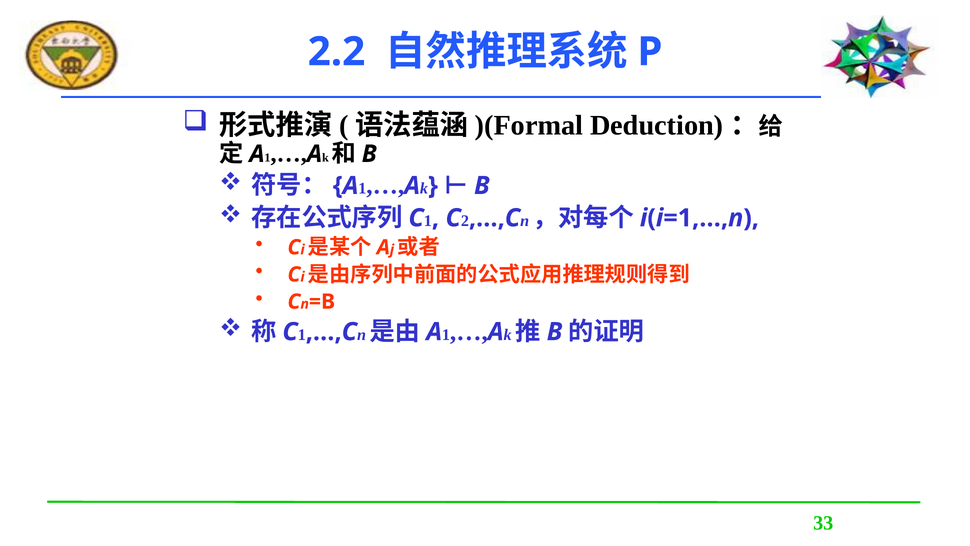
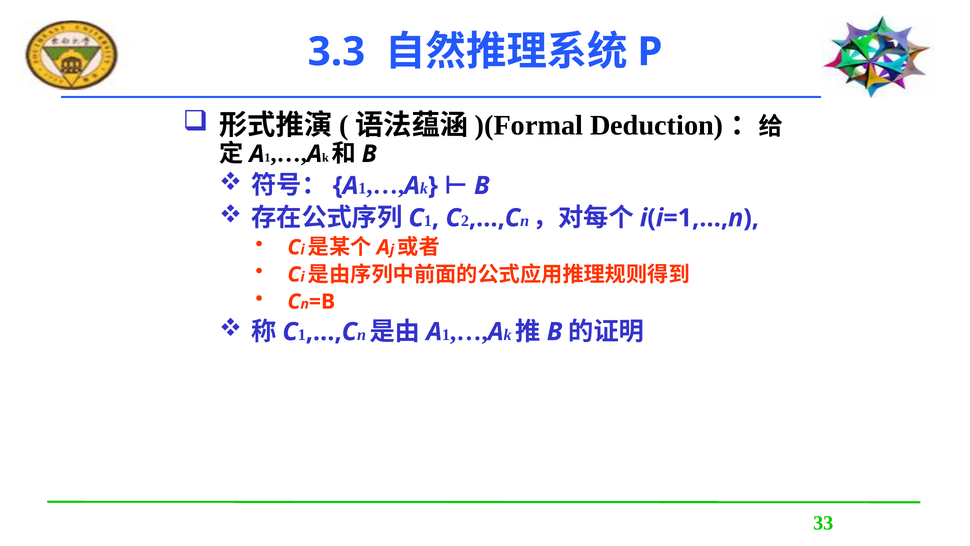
2.2: 2.2 -> 3.3 (336, 52)
